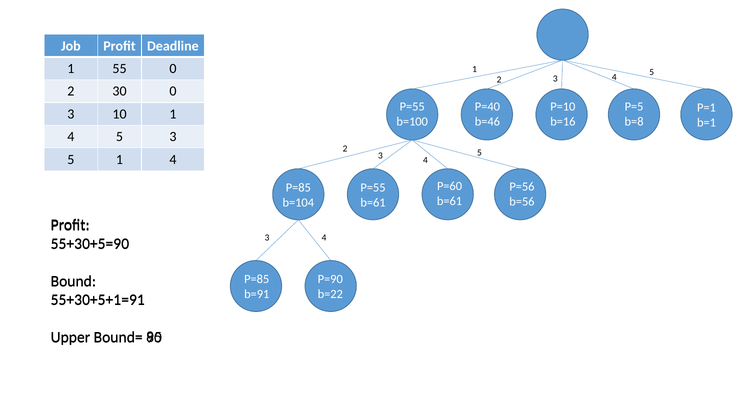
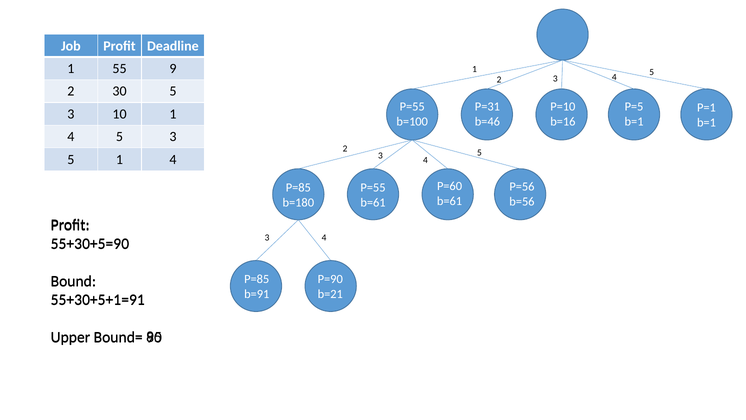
55 0: 0 -> 9 (173, 69)
30 0: 0 -> 5 (173, 91)
P=40: P=40 -> P=31 (487, 107)
b=8: b=8 -> b=1 (634, 122)
b=104: b=104 -> b=180 (298, 202)
b=22: b=22 -> b=21 (330, 294)
